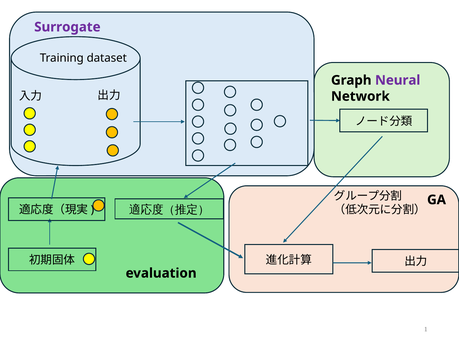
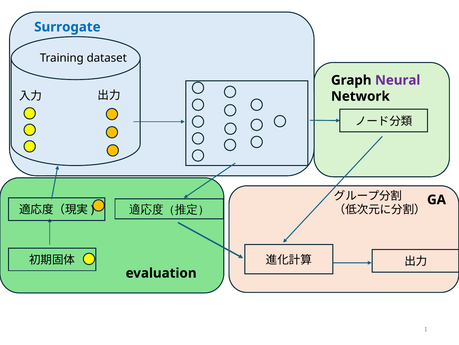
Surrogate colour: purple -> blue (67, 27)
